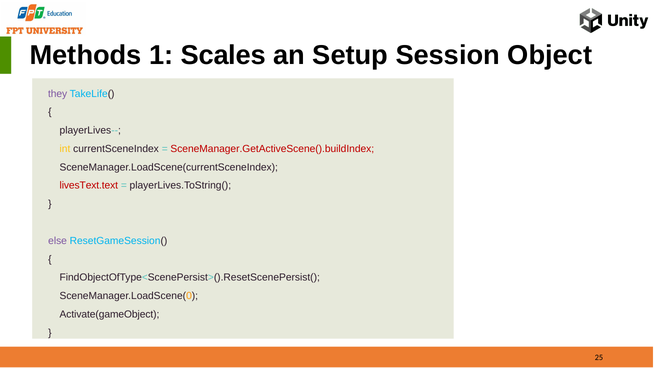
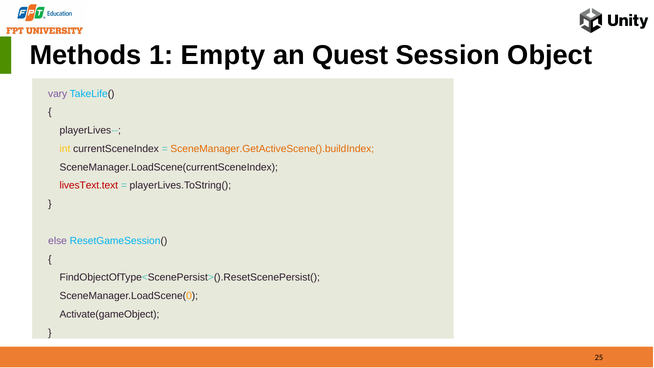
Scales: Scales -> Empty (223, 55)
Setup: Setup -> Quest (350, 55)
they: they -> vary (58, 94)
SceneManager.GetActiveScene().buildIndex colour: red -> orange (272, 149)
